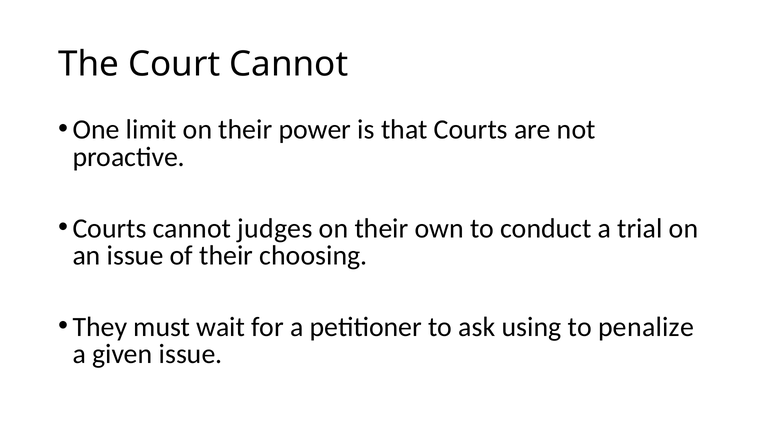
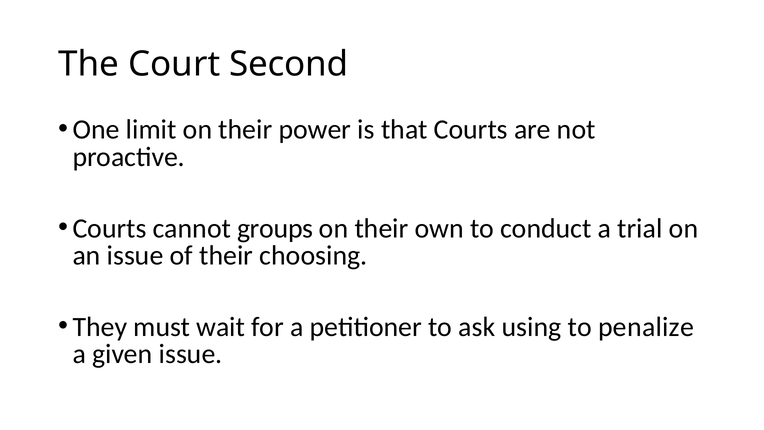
Court Cannot: Cannot -> Second (289, 64)
judges: judges -> groups (275, 228)
